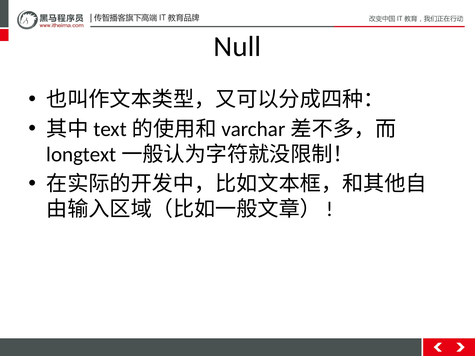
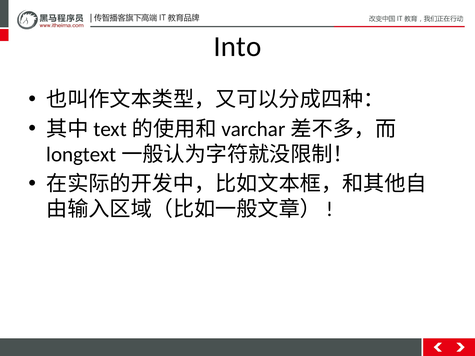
Null: Null -> Into (237, 47)
